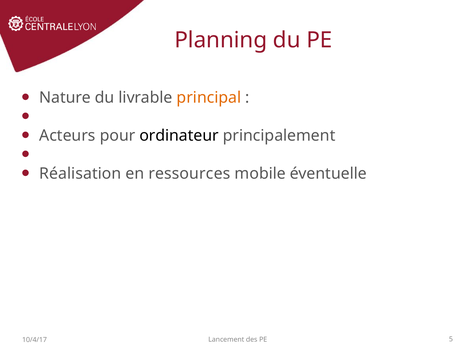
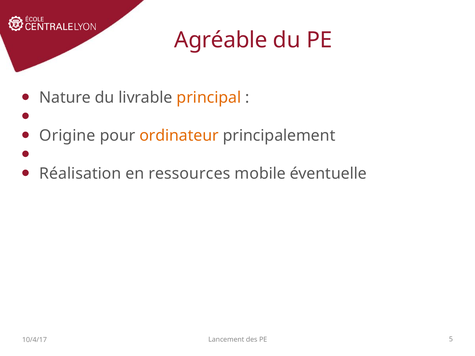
Planning: Planning -> Agréable (221, 40)
Acteurs: Acteurs -> Origine (67, 136)
ordinateur colour: black -> orange (179, 136)
